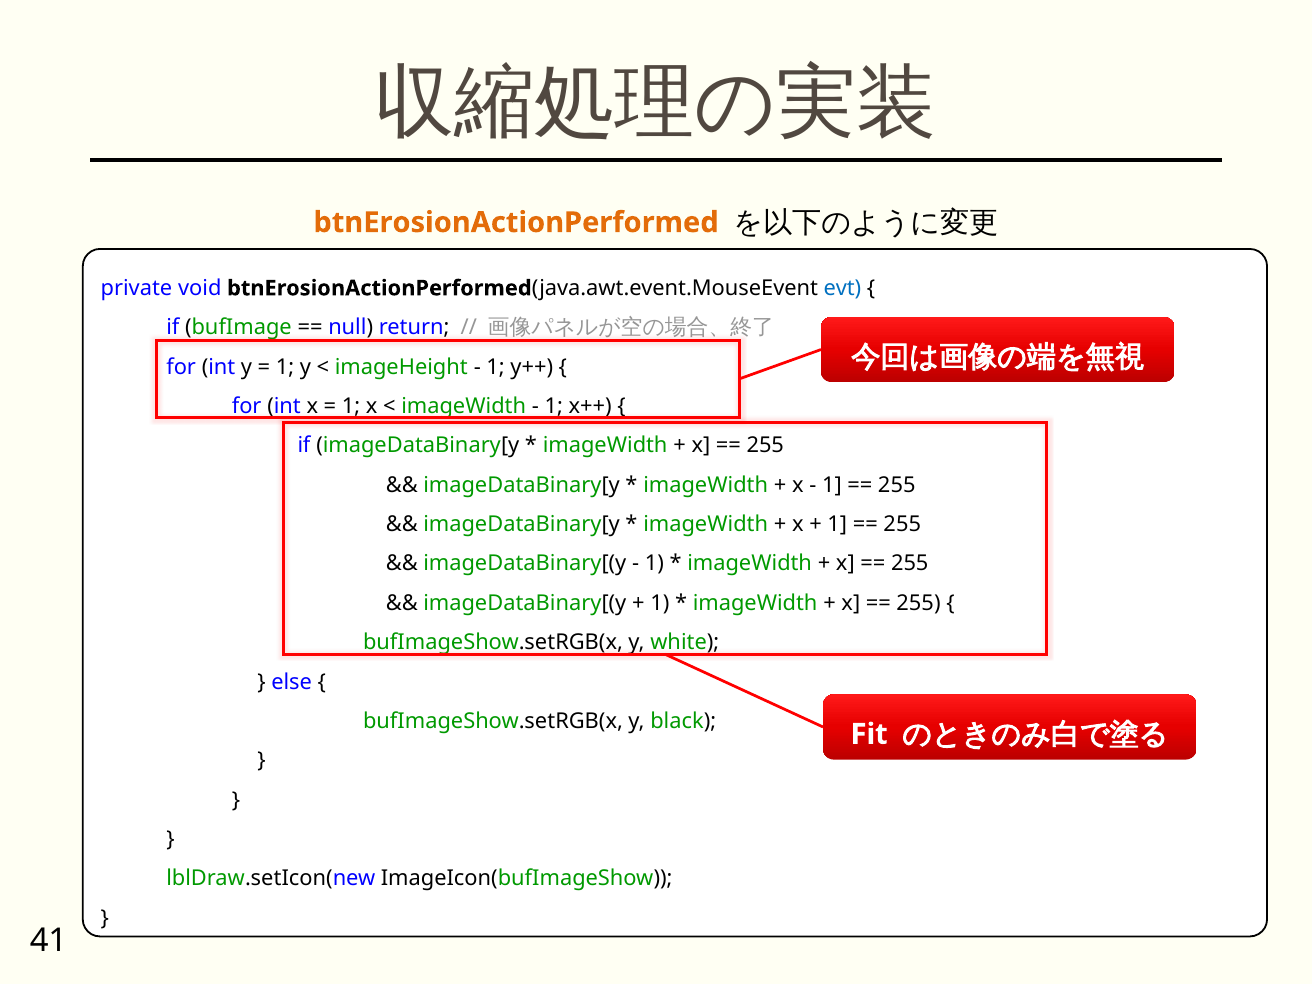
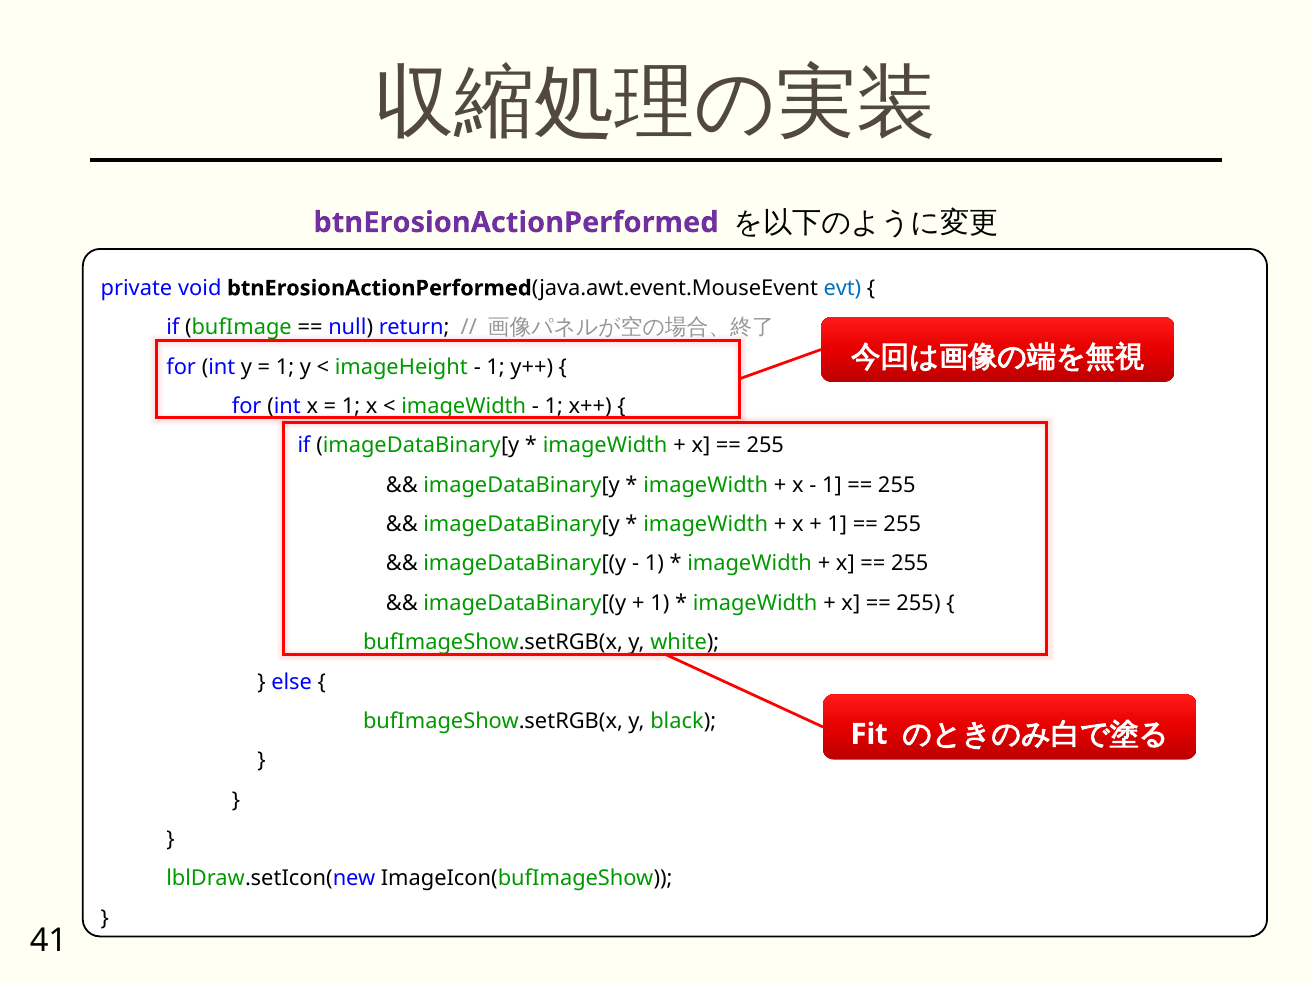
btnErosionActionPerformed colour: orange -> purple (516, 223)
